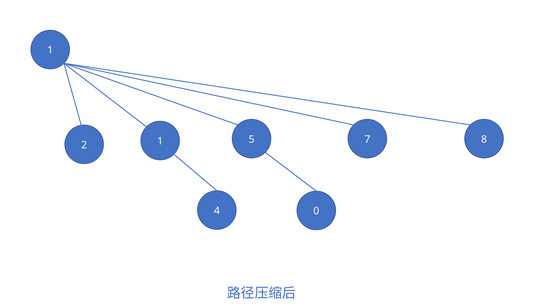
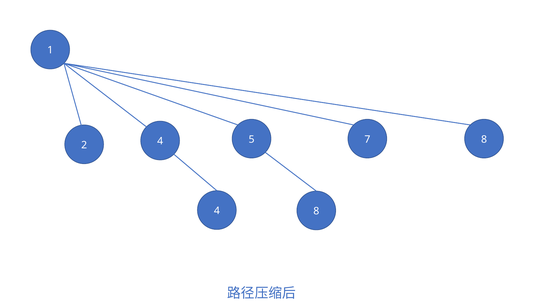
2 1: 1 -> 4 (160, 141)
4 0: 0 -> 8 (316, 211)
